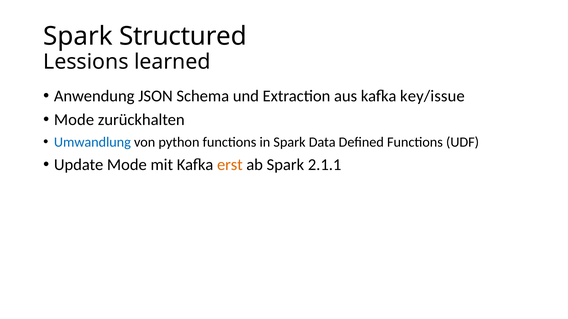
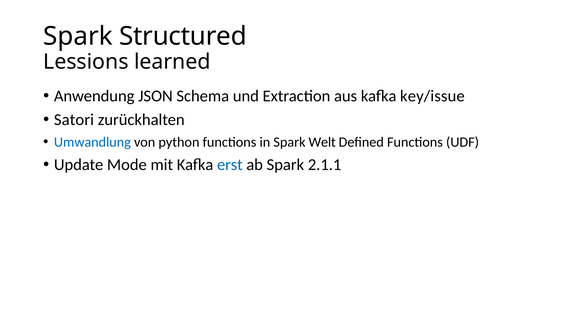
Mode: Mode -> Satori (74, 120)
Data: Data -> Welt (322, 142)
erst colour: orange -> blue (230, 165)
